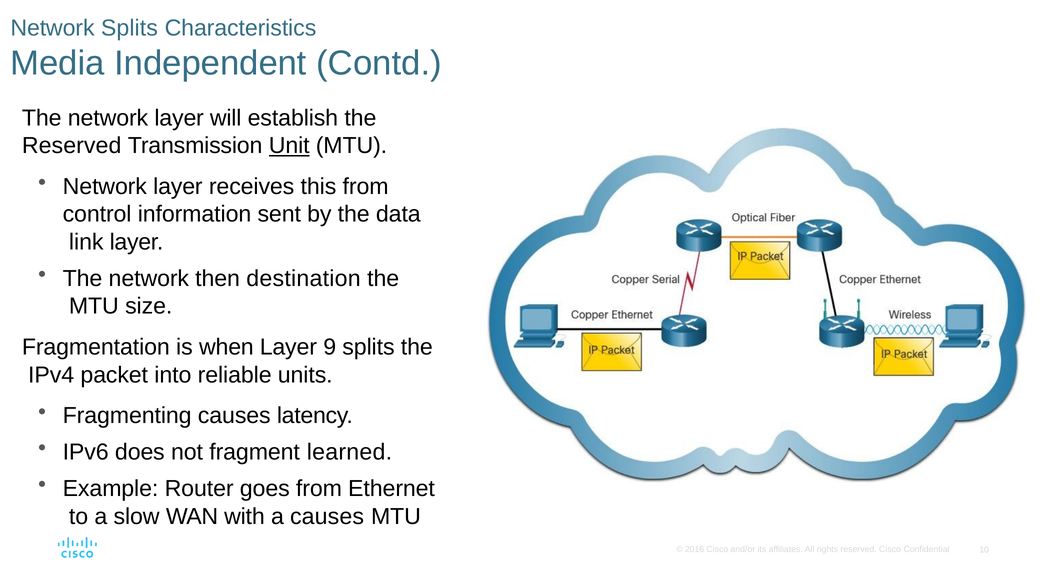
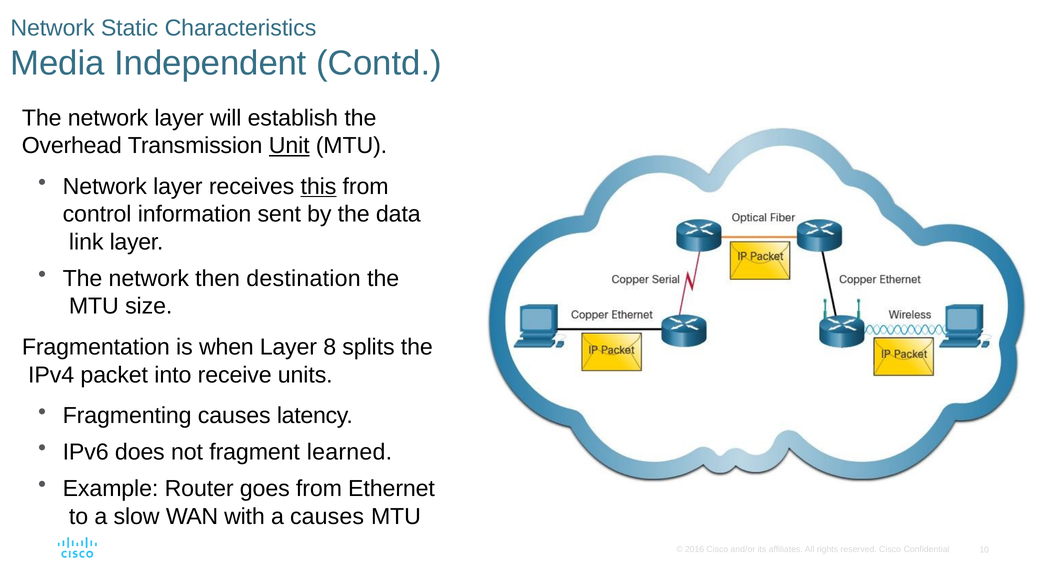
Network Splits: Splits -> Static (130, 28)
Reserved: Reserved -> Overhead (72, 146)
this underline: none -> present (318, 187)
9: 9 -> 8 (330, 348)
reliable: reliable -> receive (235, 375)
